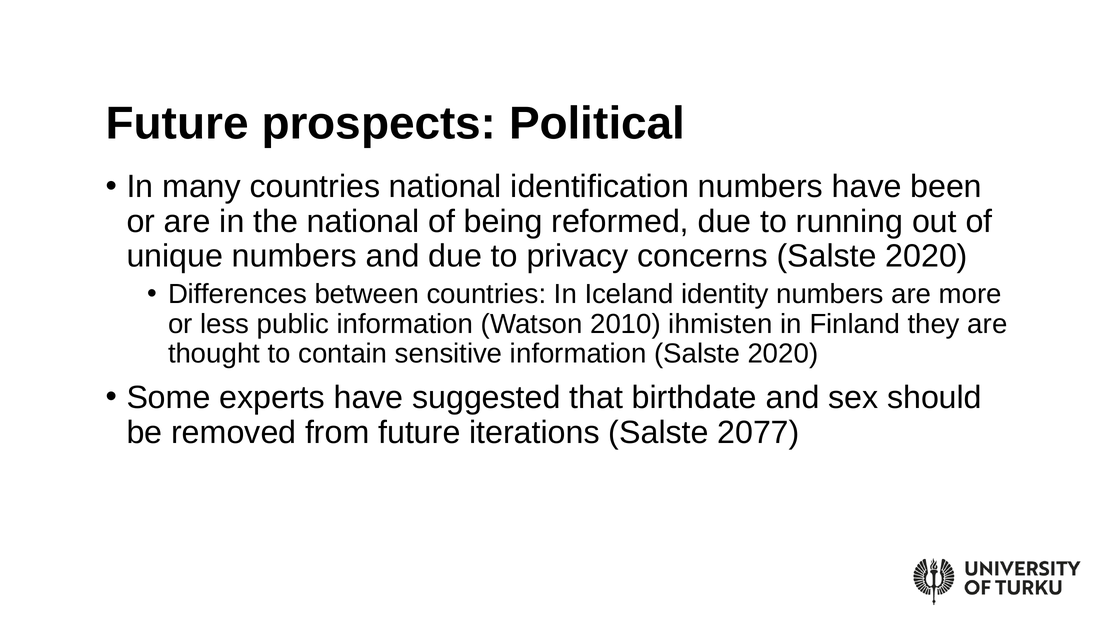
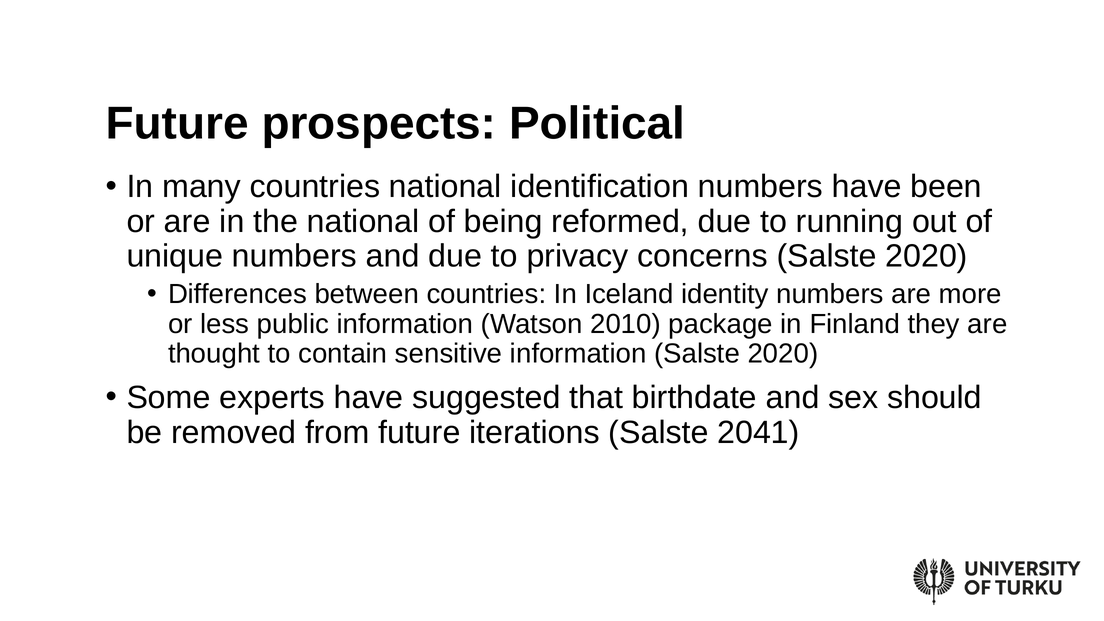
ihmisten: ihmisten -> package (721, 324)
2077: 2077 -> 2041 (758, 432)
